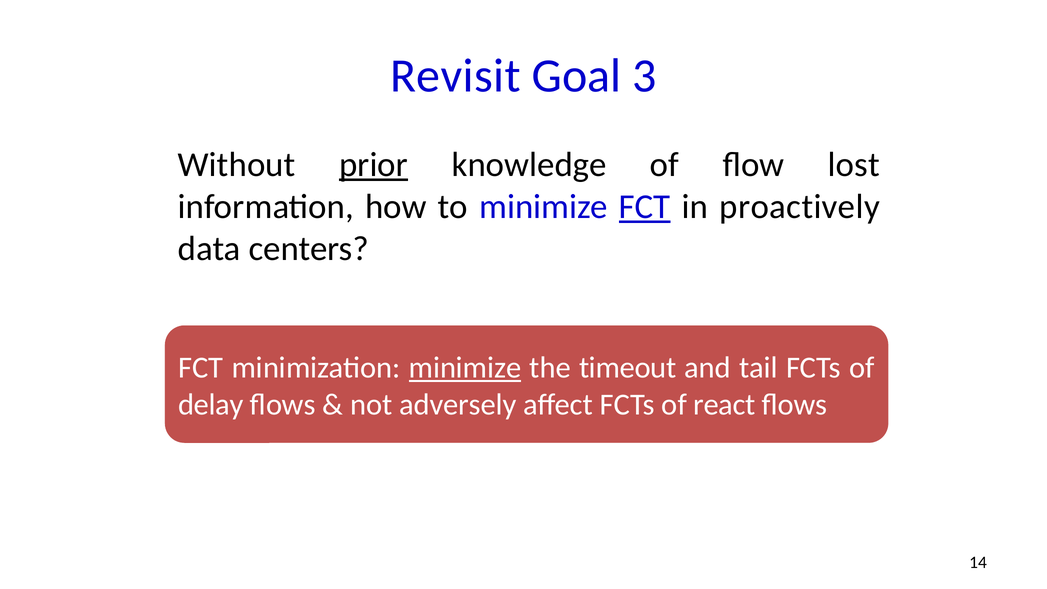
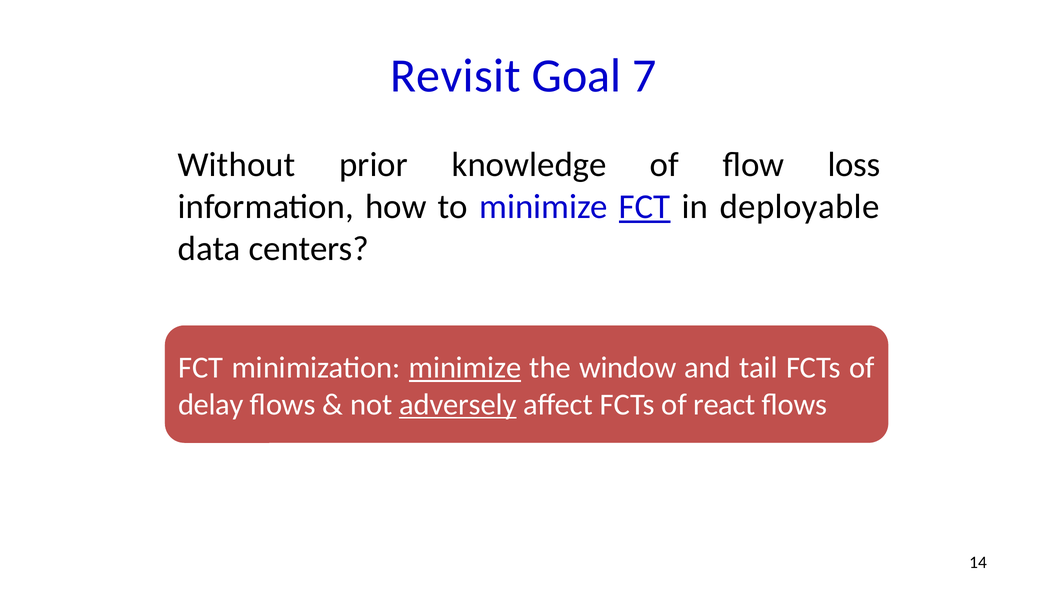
3: 3 -> 7 (644, 76)
prior underline: present -> none (374, 165)
lost: lost -> loss (854, 165)
proactively: proactively -> deployable (800, 207)
timeout: timeout -> window (628, 368)
adversely underline: none -> present (458, 405)
